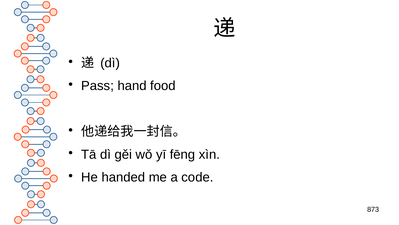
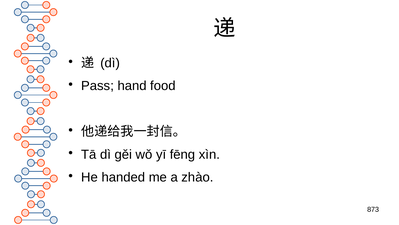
code: code -> zhào (197, 177)
